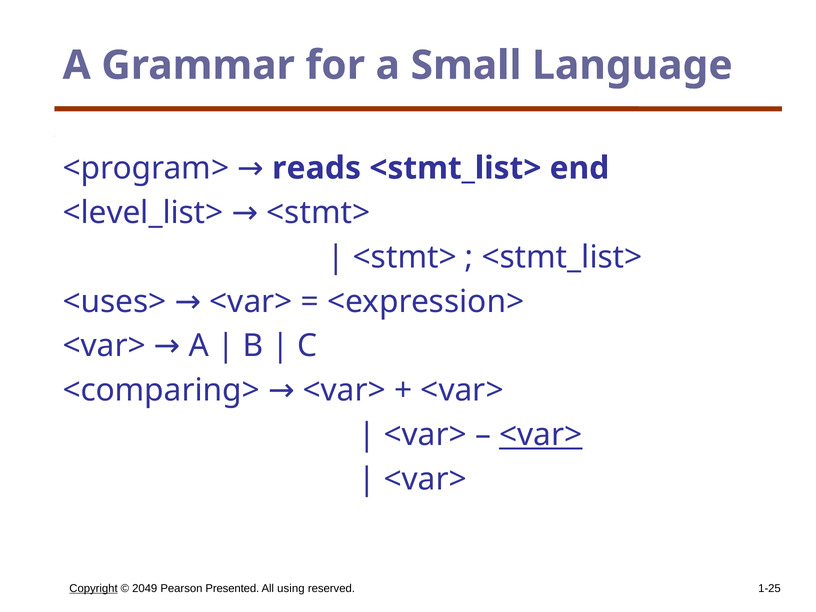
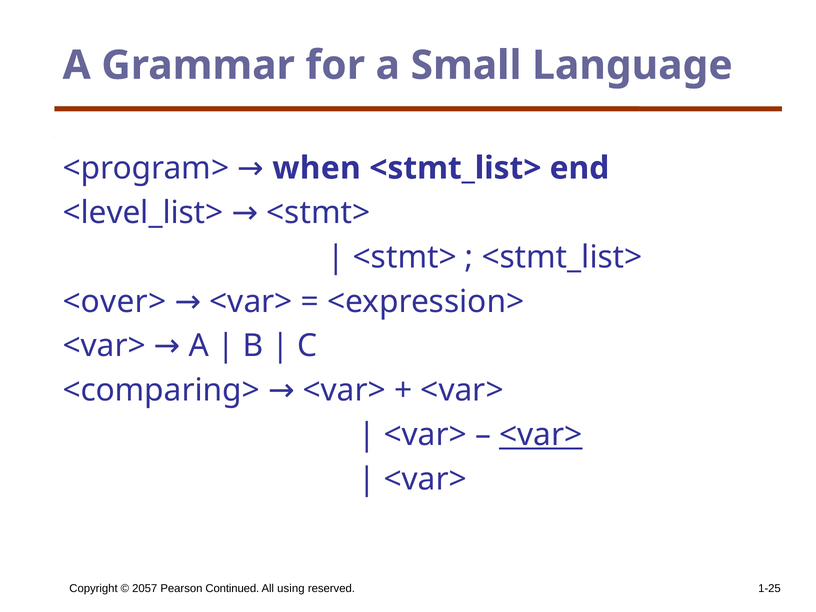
reads: reads -> when (316, 168)
<uses>: <uses> -> <over> (114, 302)
Copyright underline: present -> none (94, 588)
2049: 2049 -> 2057 (145, 588)
Presented: Presented -> Continued (232, 588)
